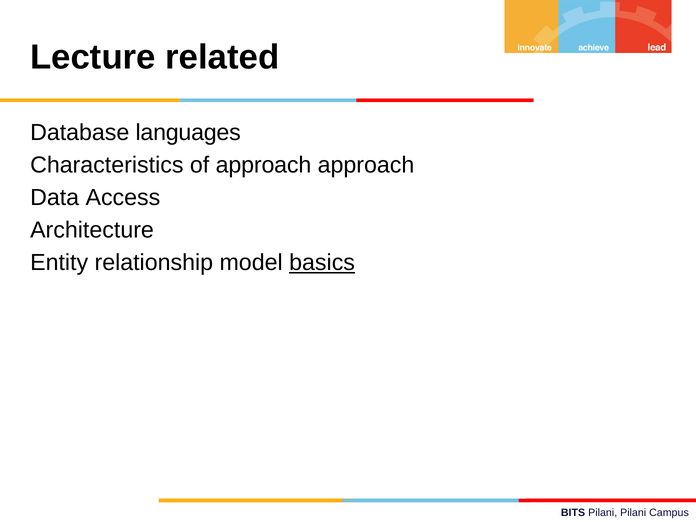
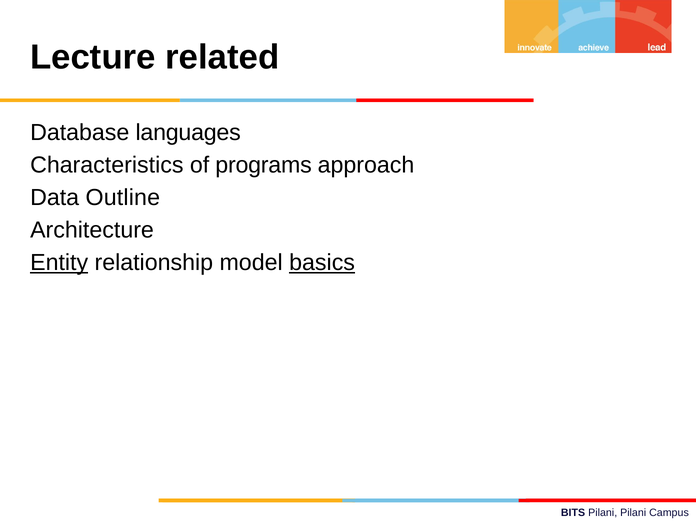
of approach: approach -> programs (264, 165)
Access: Access -> Outline (123, 198)
Entity underline: none -> present (59, 263)
